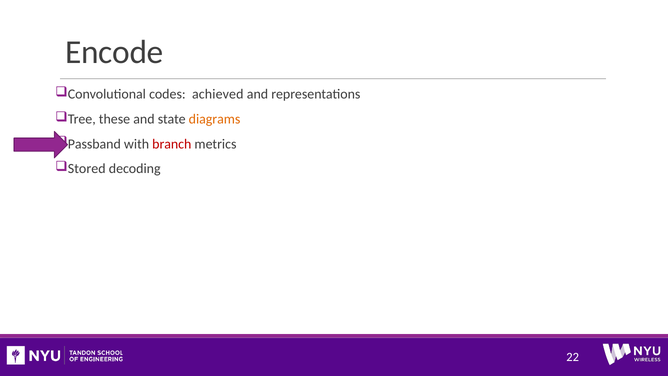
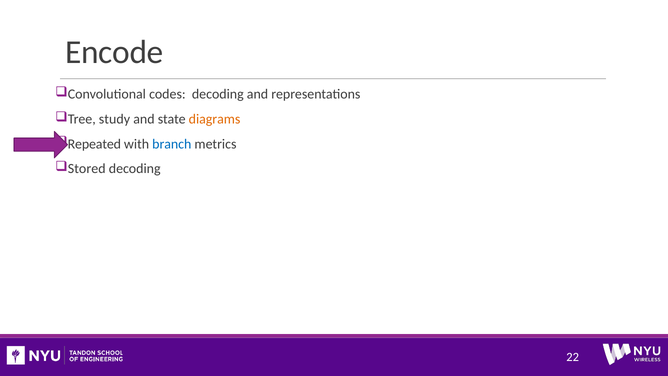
codes achieved: achieved -> decoding (218, 94)
these: these -> study (114, 119)
Passband: Passband -> Repeated (94, 144)
branch colour: red -> blue (172, 144)
